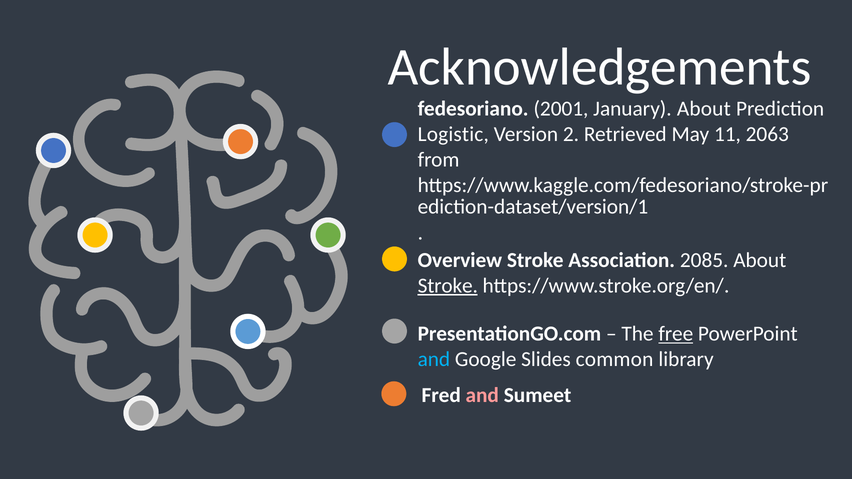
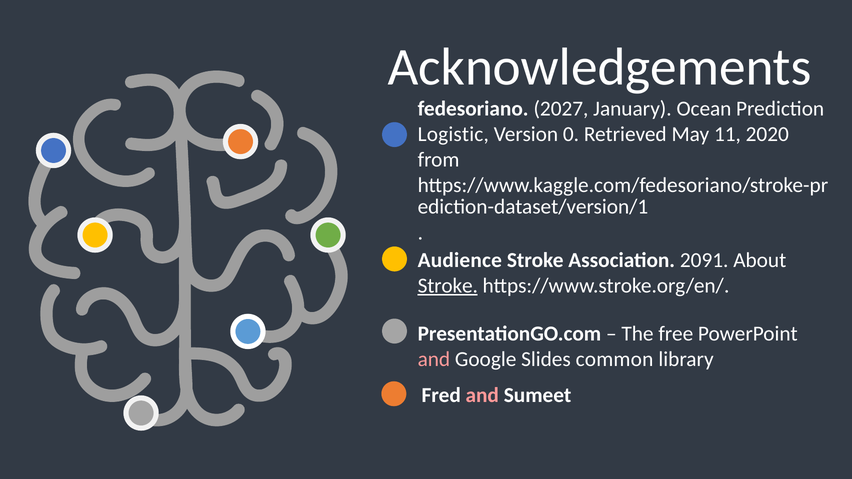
2001: 2001 -> 2027 (561, 109)
January About: About -> Ocean (704, 109)
2: 2 -> 0 (571, 134)
2063: 2063 -> 2020 (767, 134)
Overview: Overview -> Audience (460, 260)
2085: 2085 -> 2091 (704, 260)
free underline: present -> none (676, 334)
and colour: light blue -> pink (434, 360)
